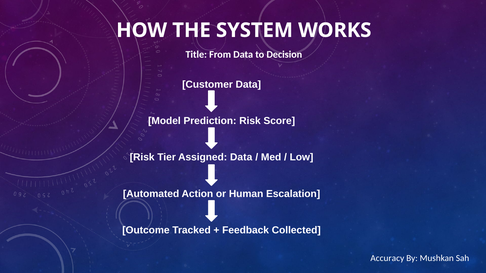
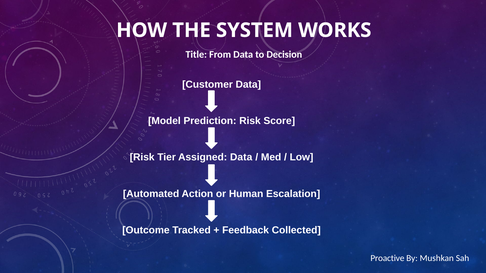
Accuracy: Accuracy -> Proactive (387, 259)
